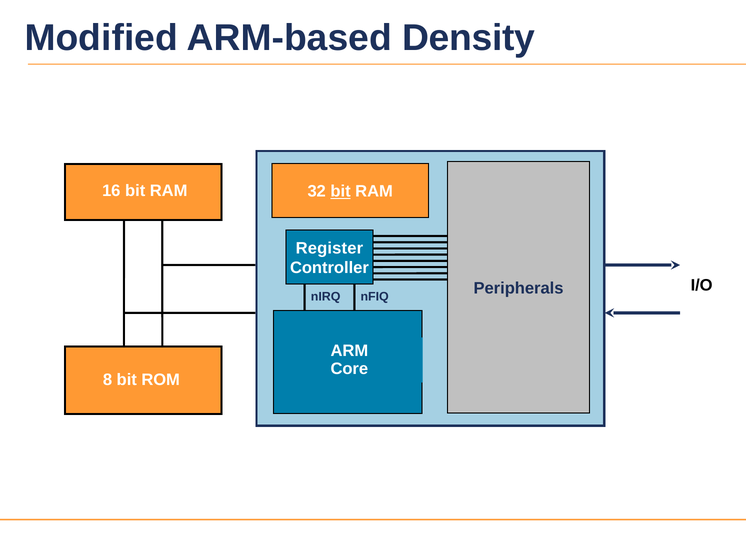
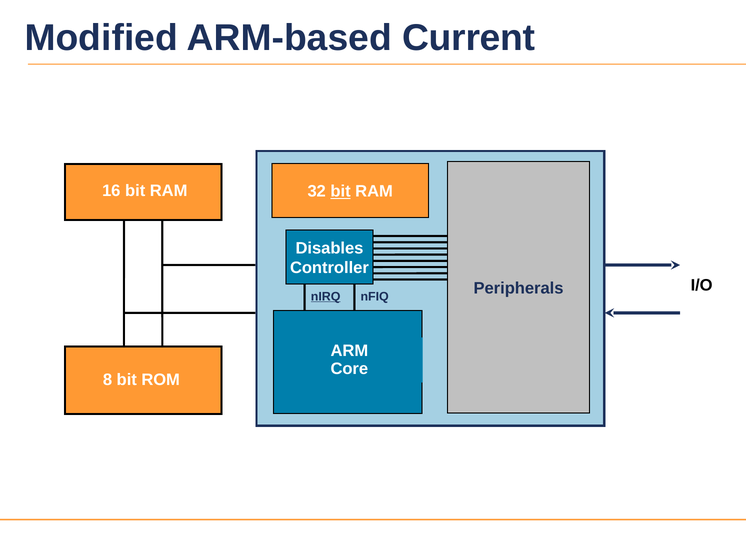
Density: Density -> Current (469, 38)
Register: Register -> Disables (329, 248)
nIRQ underline: none -> present (326, 297)
